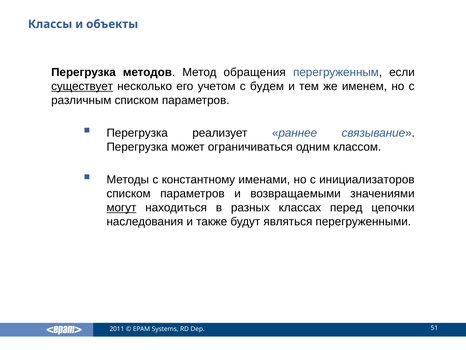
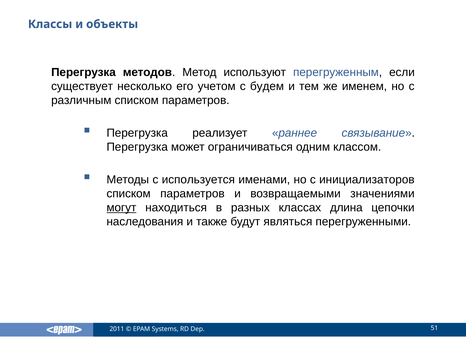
обращения: обращения -> используют (255, 72)
существует underline: present -> none (82, 86)
константному: константному -> используется (198, 179)
перед: перед -> длина (346, 207)
